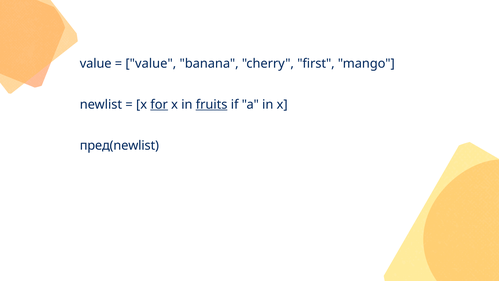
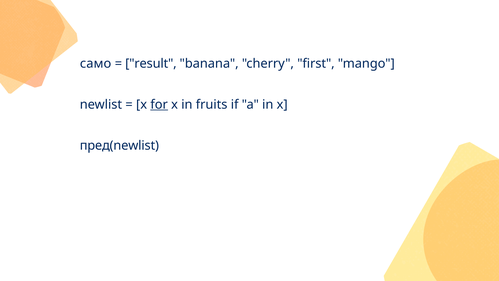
value: value -> само (96, 63)
value: value -> result (151, 63)
fruits underline: present -> none (212, 104)
